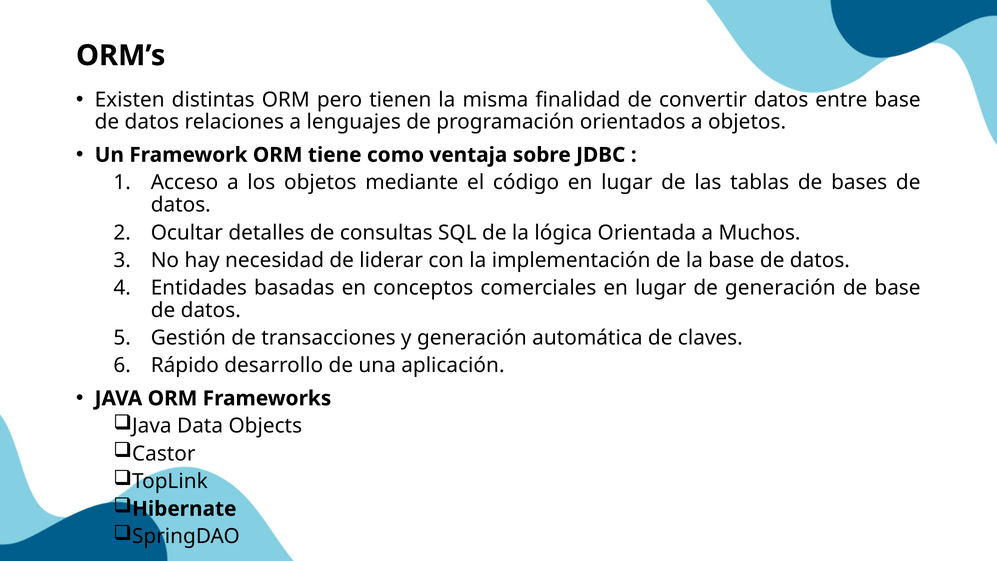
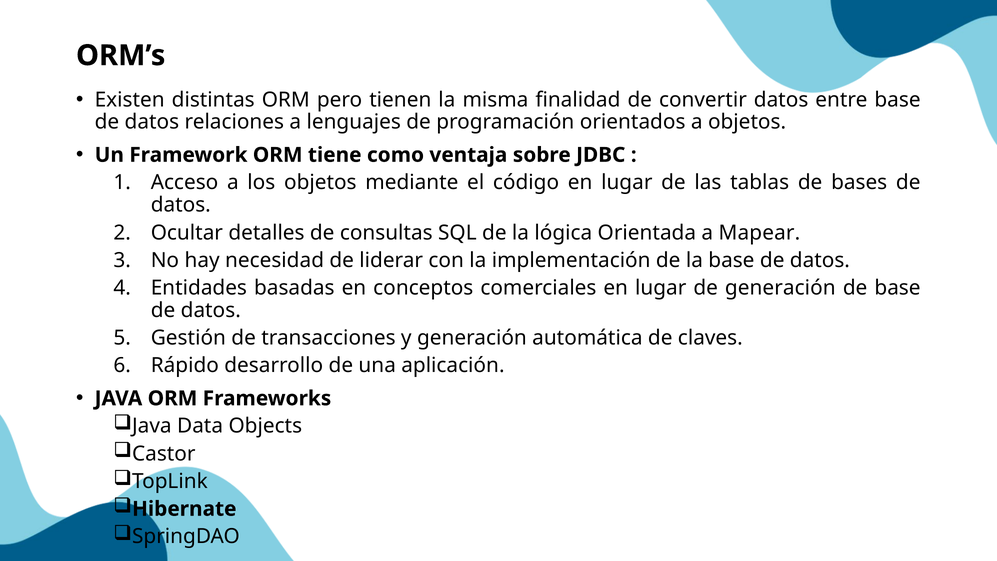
Muchos: Muchos -> Mapear (759, 233)
